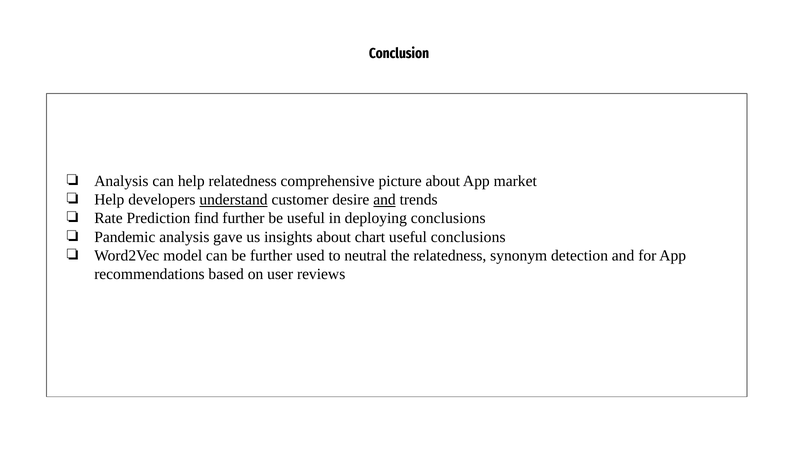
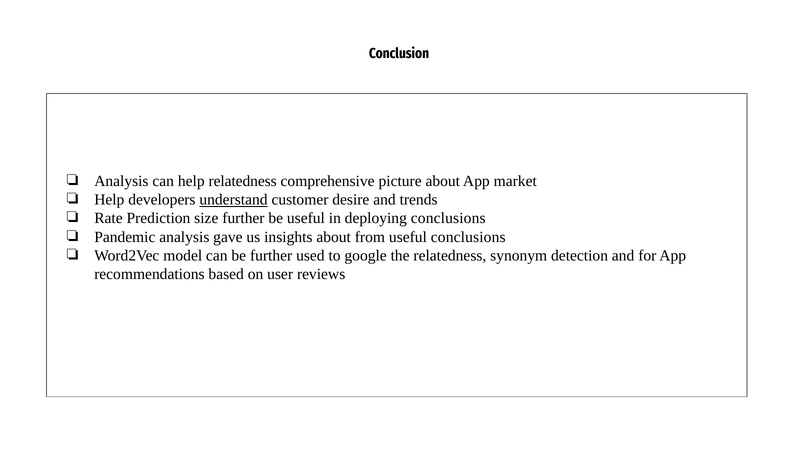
and underline: present -> none (385, 200)
find: find -> size (206, 218)
chart: chart -> from (370, 237)
neutral: neutral -> google (366, 256)
